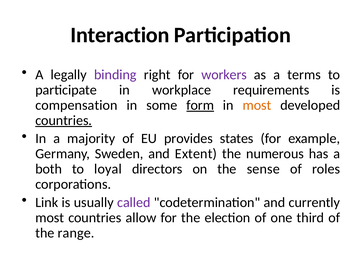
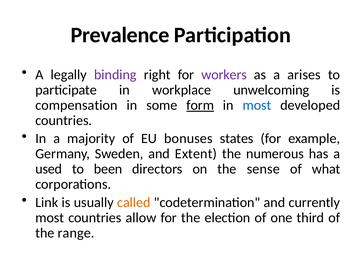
Interaction: Interaction -> Prevalence (120, 35)
terms: terms -> arises (304, 75)
requirements: requirements -> unwelcoming (271, 90)
most colour: orange -> blue (257, 105)
countries underline: present -> none (64, 120)
provides: provides -> bonuses (188, 138)
both: both -> used (49, 169)
loyal: loyal -> been (108, 169)
roles: roles -> what (326, 169)
called colour: purple -> orange (134, 202)
